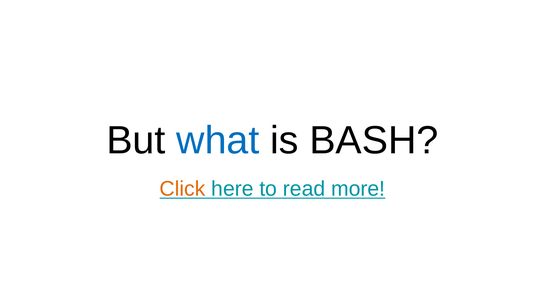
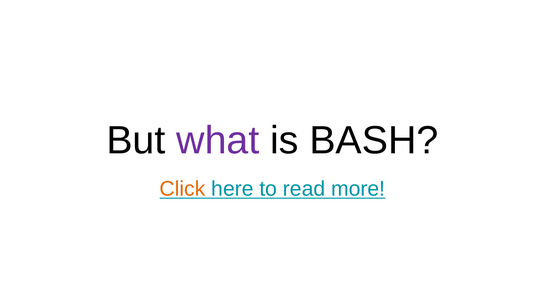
what colour: blue -> purple (218, 140)
